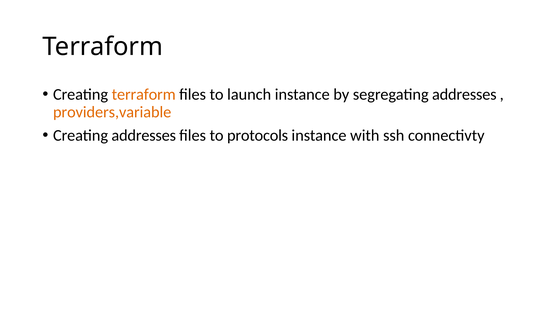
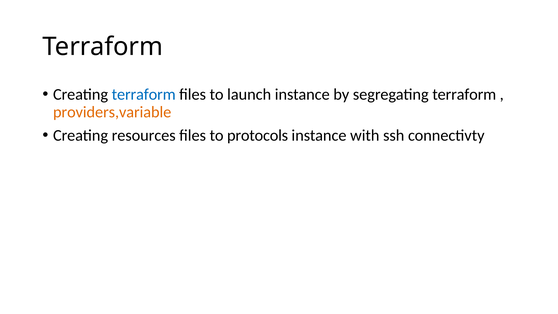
terraform colour: orange -> blue (144, 94)
segregating addresses: addresses -> terraform (464, 94)
Creating addresses: addresses -> resources (144, 135)
